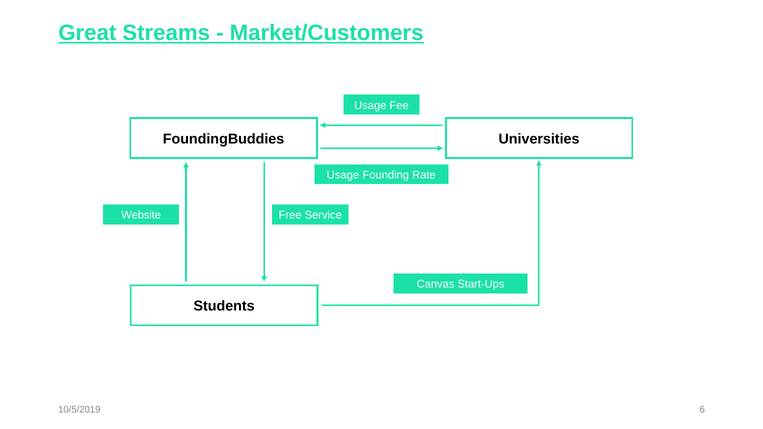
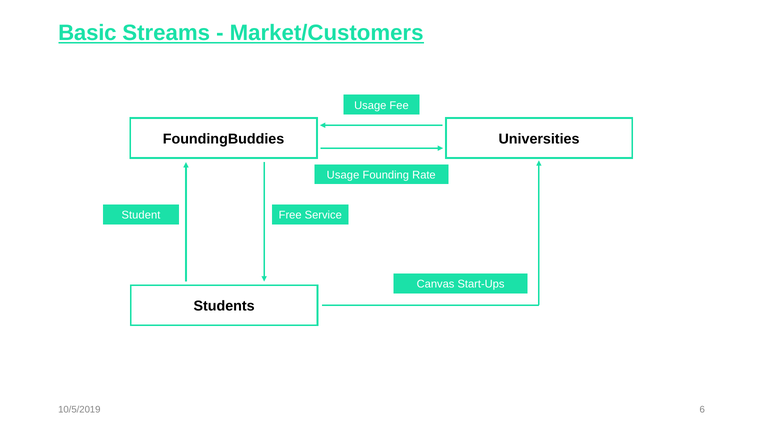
Great: Great -> Basic (87, 33)
Website: Website -> Student (141, 215)
